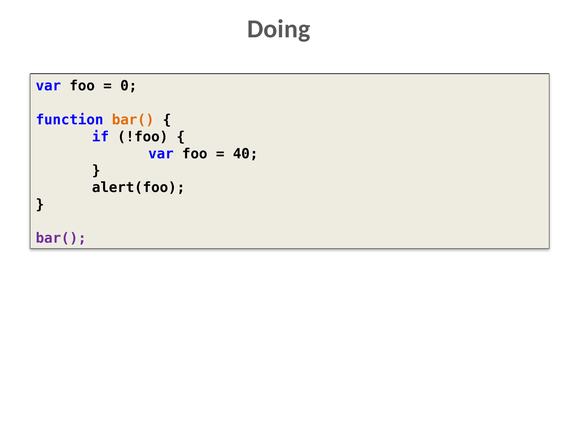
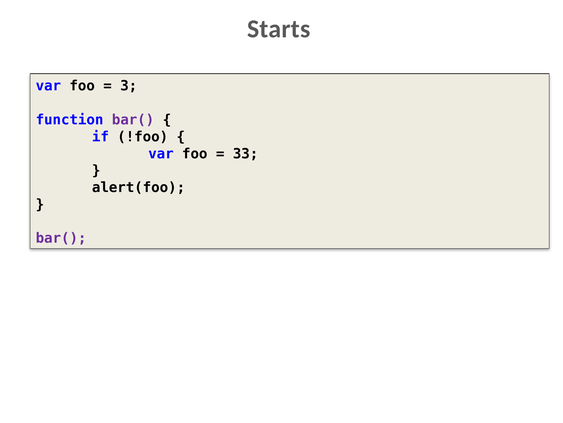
Doing: Doing -> Starts (279, 29)
0: 0 -> 3 (129, 86)
bar( colour: orange -> purple (133, 120)
40: 40 -> 33 (246, 153)
